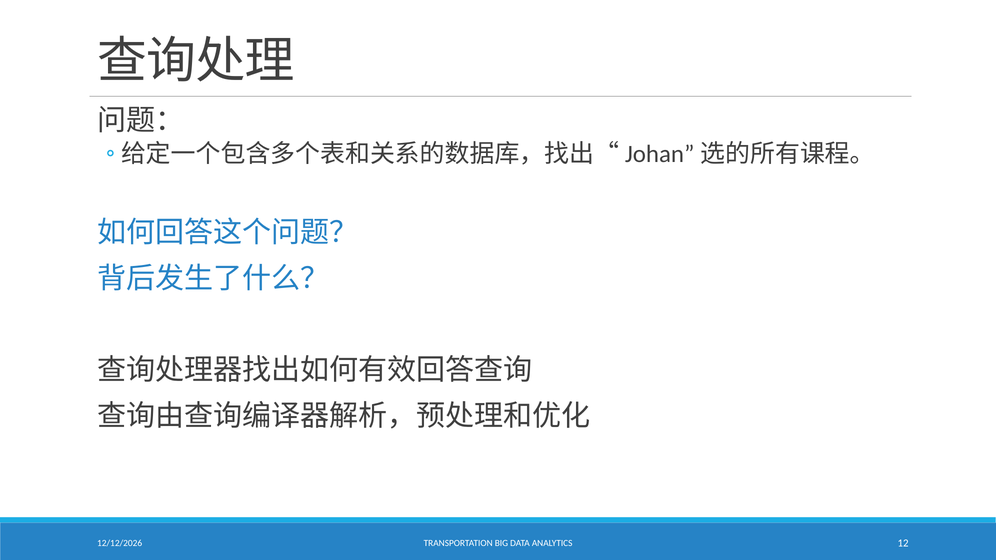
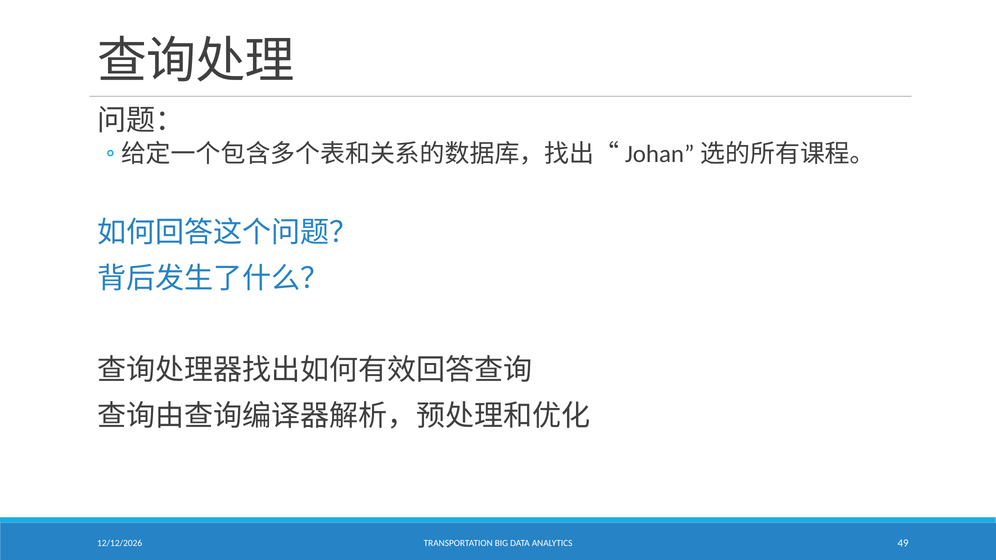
12: 12 -> 49 (903, 543)
